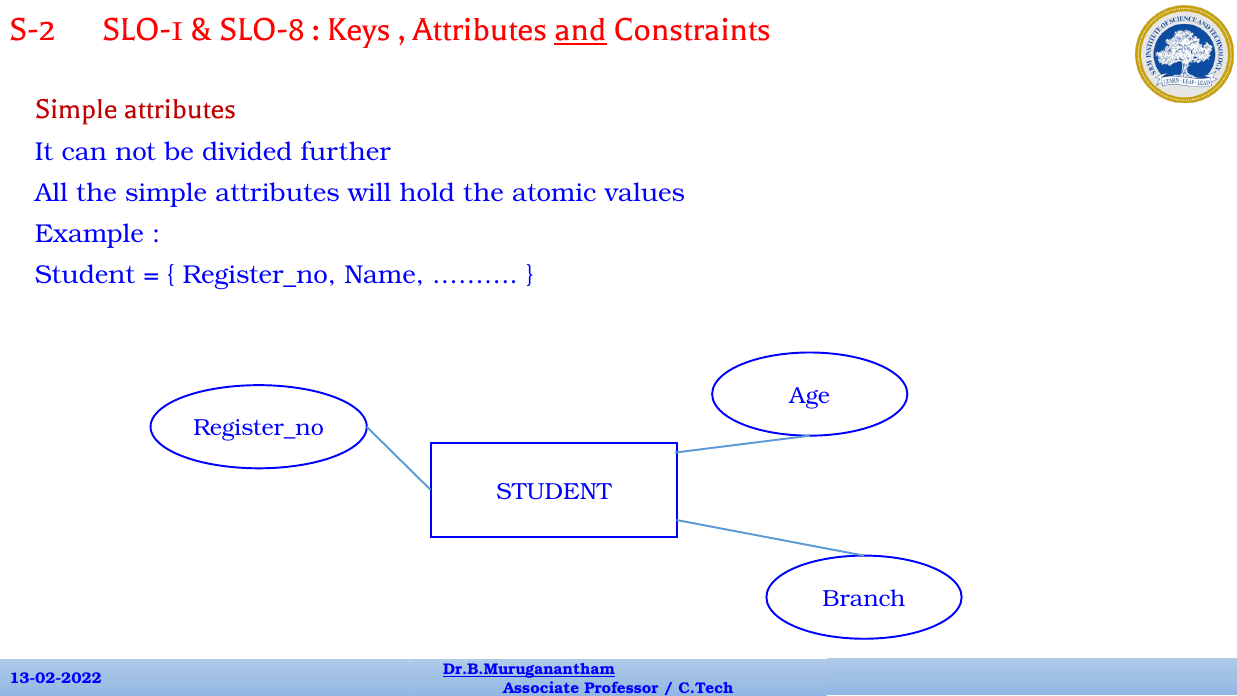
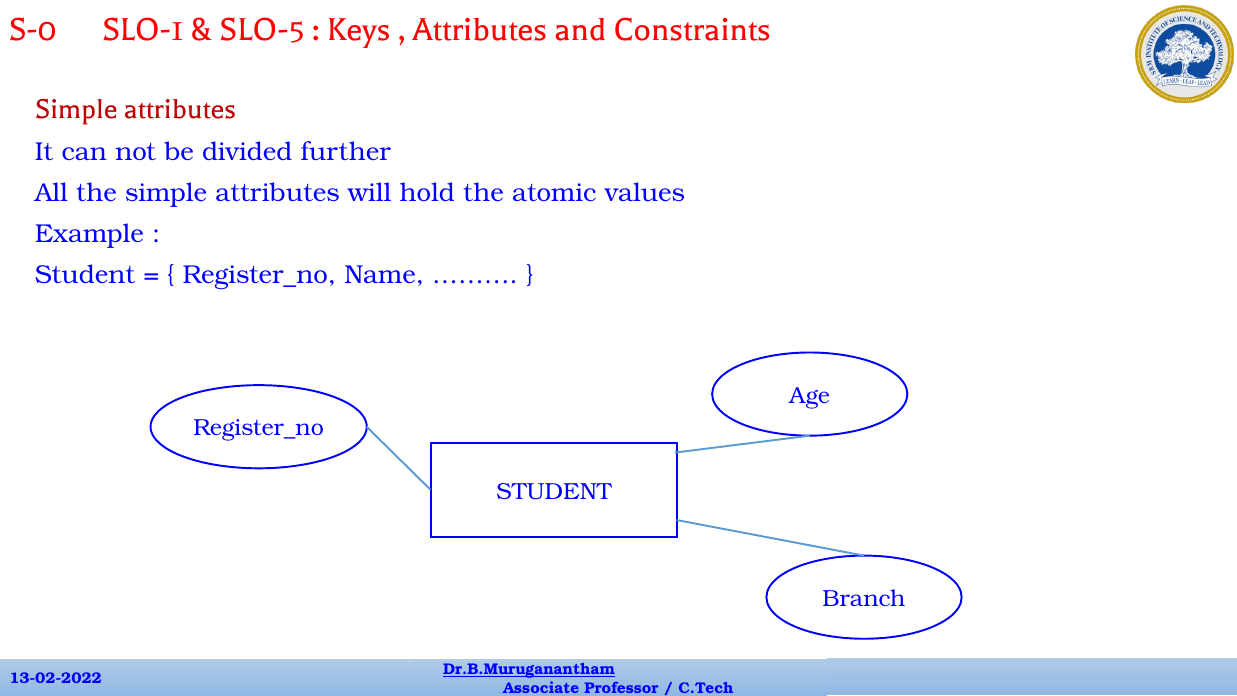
S-2: S-2 -> S-0 (33, 29)
SLO-8: SLO-8 -> SLO-5 (262, 29)
and underline: present -> none (580, 29)
